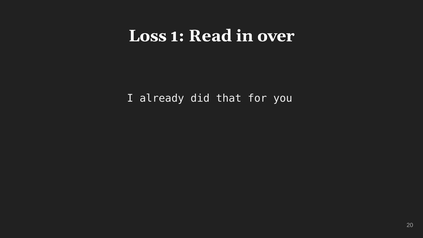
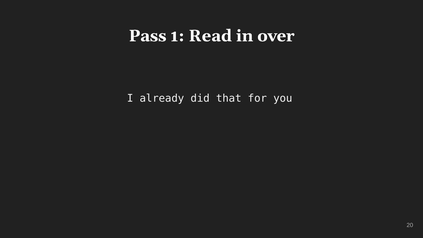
Loss: Loss -> Pass (148, 36)
